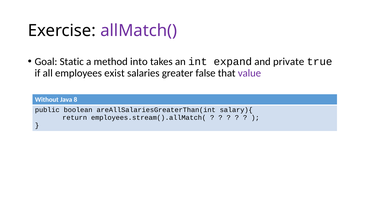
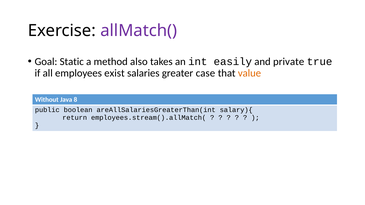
into: into -> also (139, 62)
expand: expand -> easily (233, 62)
false: false -> case (205, 73)
value colour: purple -> orange (249, 73)
